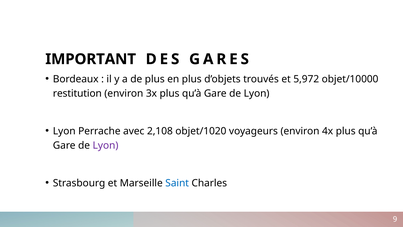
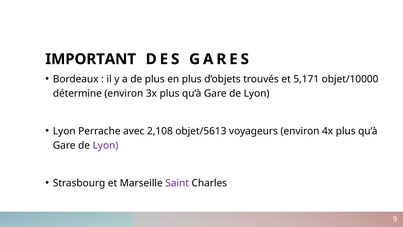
5,972: 5,972 -> 5,171 (306, 79)
restitution: restitution -> détermine (77, 93)
objet/1020: objet/1020 -> objet/5613 (201, 131)
Saint colour: blue -> purple (177, 183)
